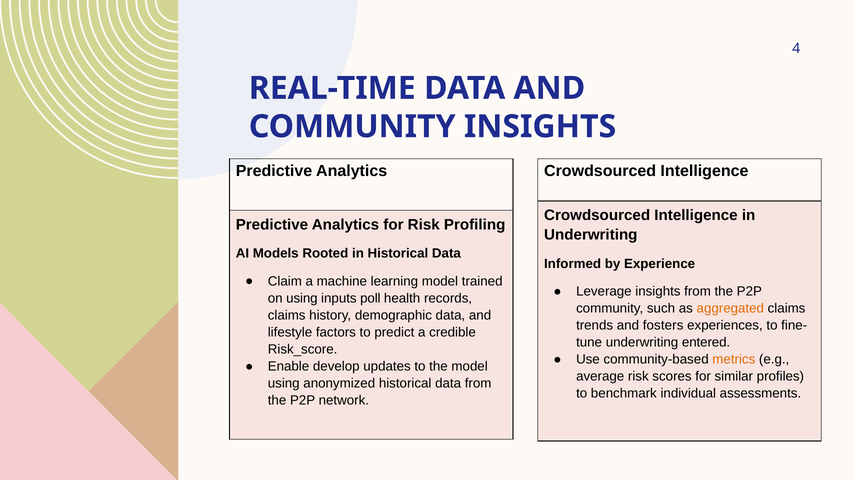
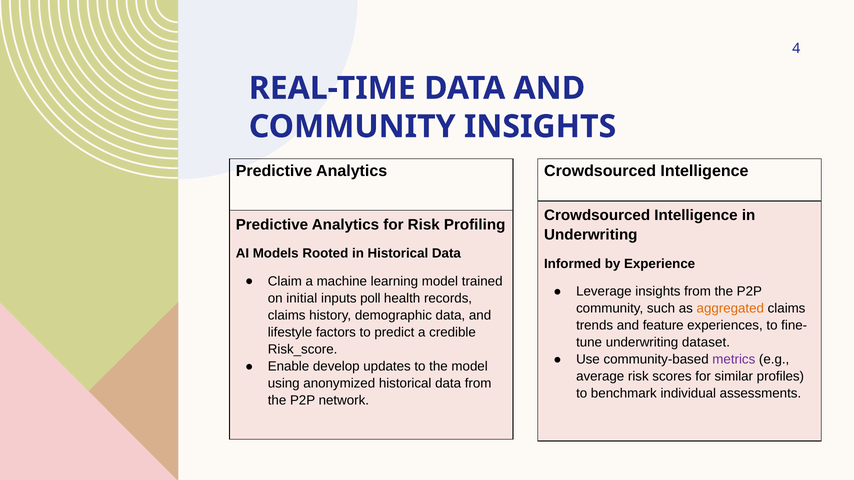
on using: using -> initial (302, 298)
fosters: fosters -> feature (663, 326)
entered: entered -> dataset (706, 343)
metrics colour: orange -> purple (734, 360)
